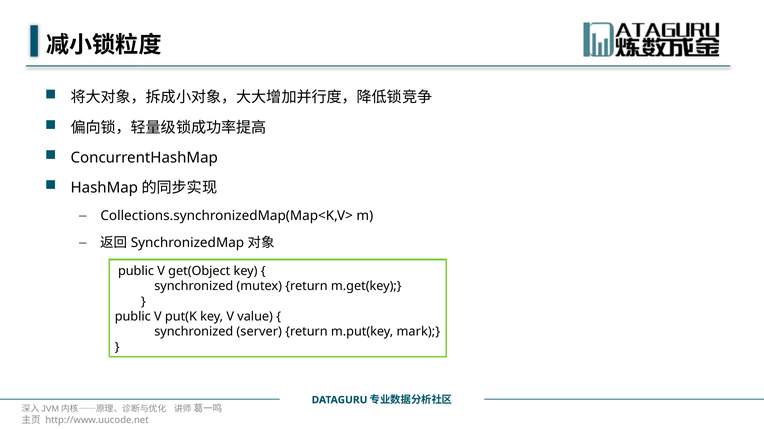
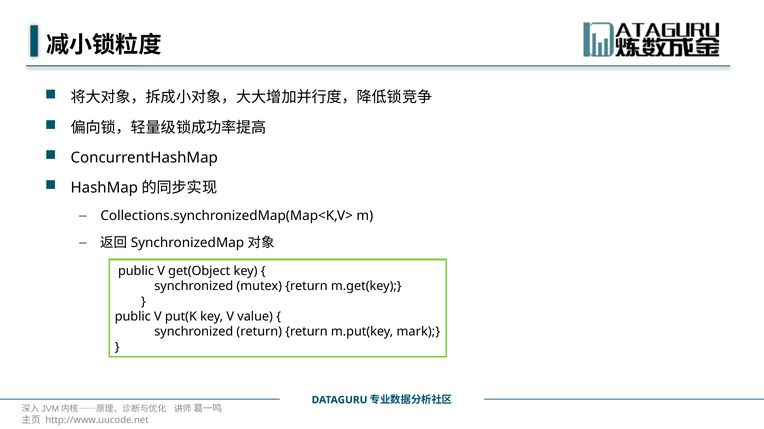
synchronized server: server -> return (259, 332)
